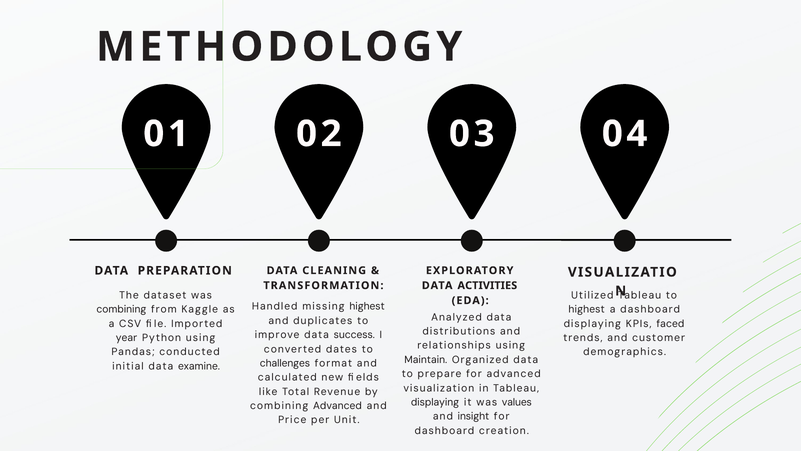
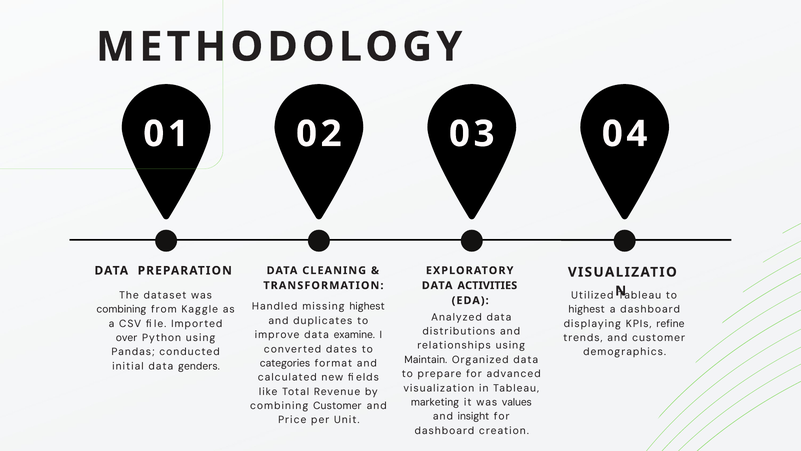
faced: faced -> refine (670, 323)
success: success -> examine (354, 335)
year: year -> over (127, 338)
challenges: challenges -> categories (285, 363)
examine: examine -> genders (199, 366)
displaying: displaying -> marketing (435, 402)
combining Advanced: Advanced -> Customer (337, 405)
